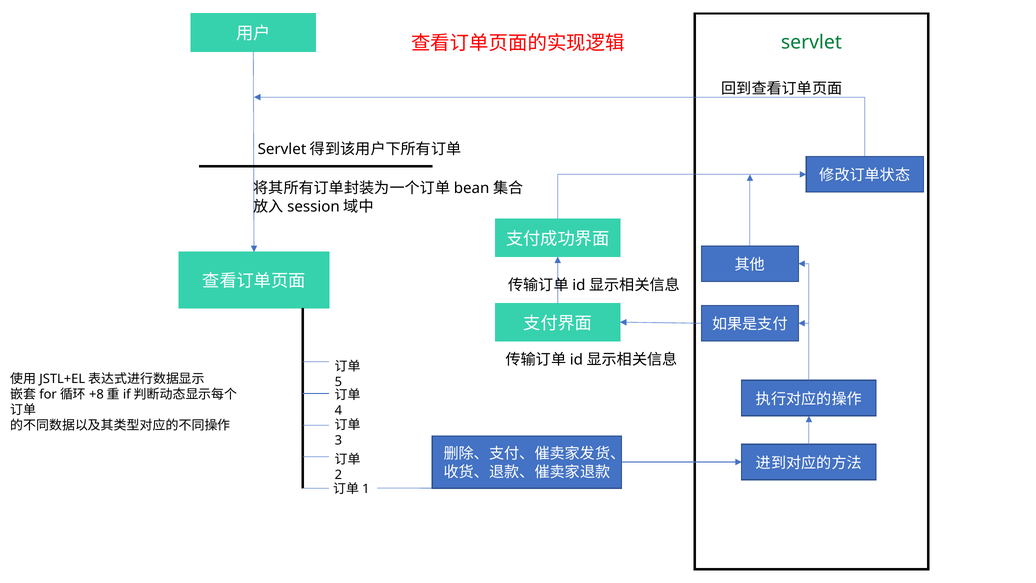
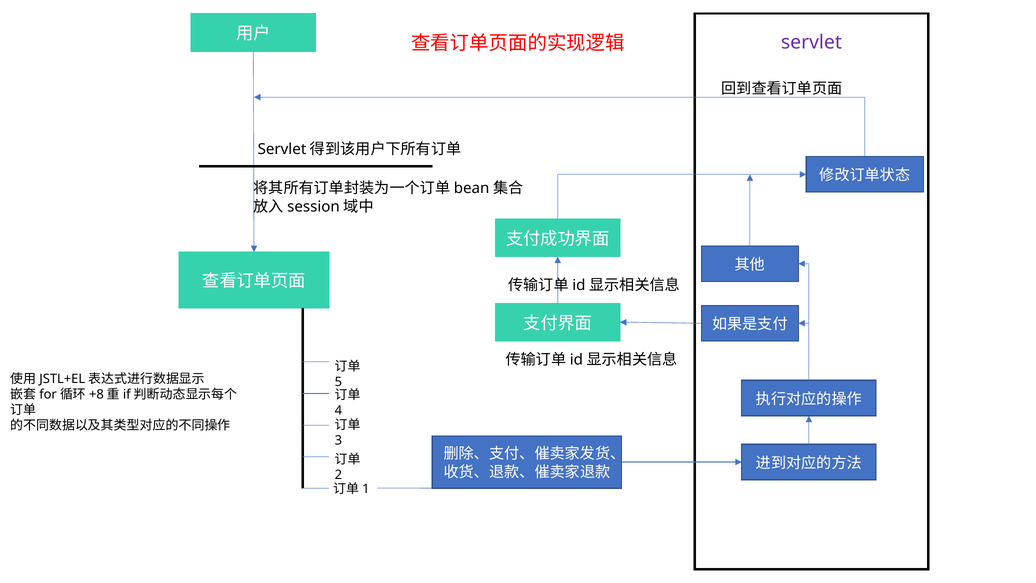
servlet colour: green -> purple (811, 42)
